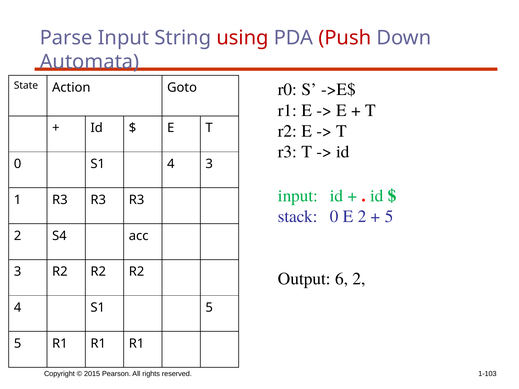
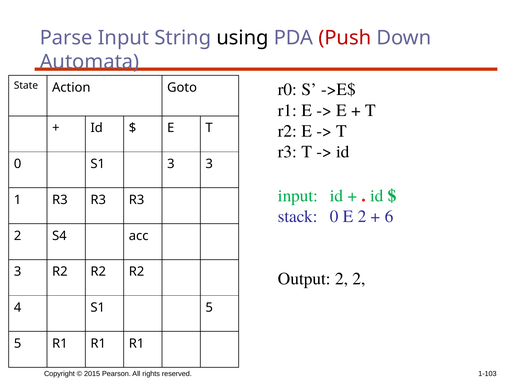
using colour: red -> black (242, 38)
S1 4: 4 -> 3 (171, 164)
5: 5 -> 6 (389, 217)
Output 6: 6 -> 2 (342, 279)
